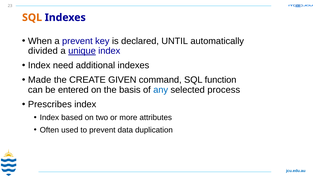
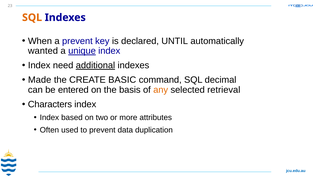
divided: divided -> wanted (43, 51)
additional underline: none -> present (95, 65)
GIVEN: GIVEN -> BASIC (122, 80)
function: function -> decimal (221, 80)
any colour: blue -> orange (161, 90)
process: process -> retrieval (224, 90)
Prescribes: Prescribes -> Characters (50, 104)
